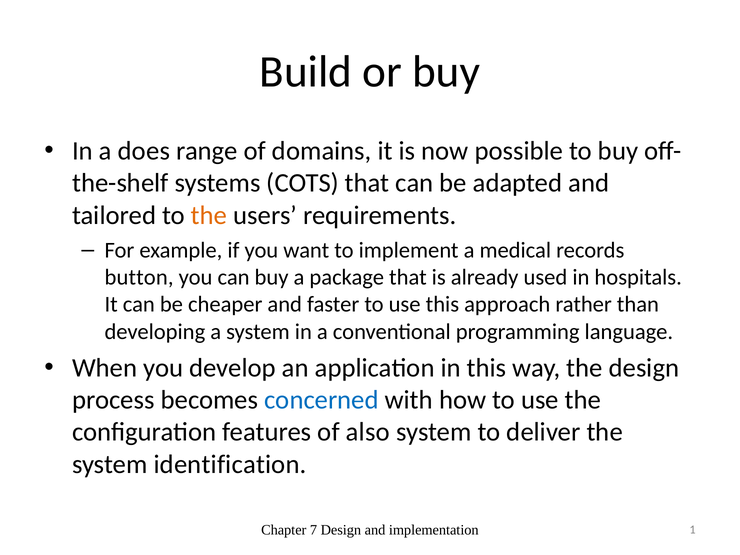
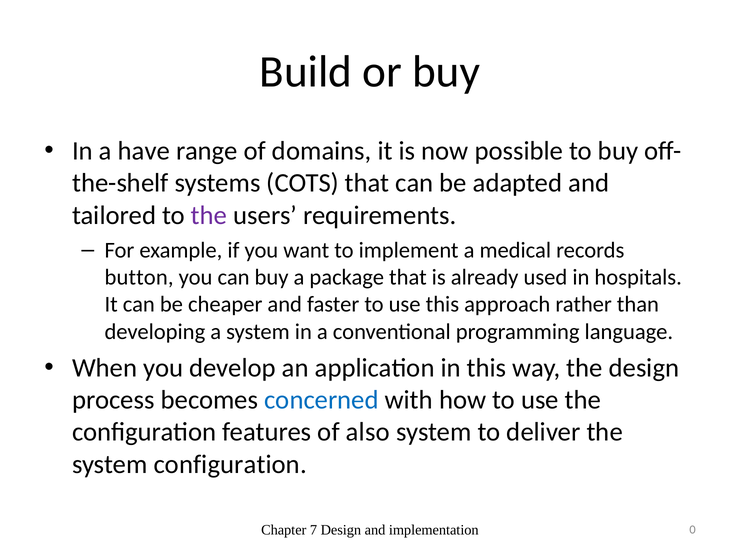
does: does -> have (144, 151)
the colour: orange -> purple (209, 215)
system identification: identification -> configuration (230, 464)
1: 1 -> 0 (693, 530)
